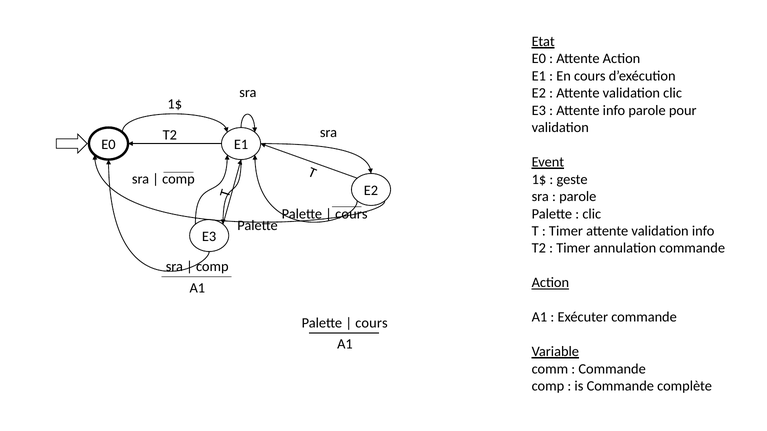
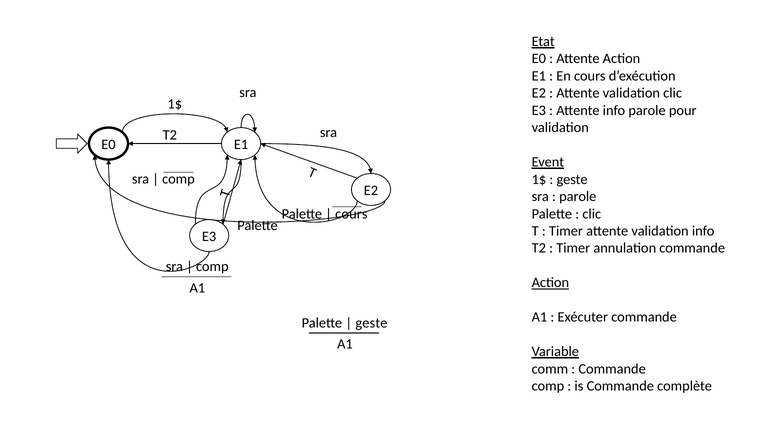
cours: cours -> geste (371, 323)
